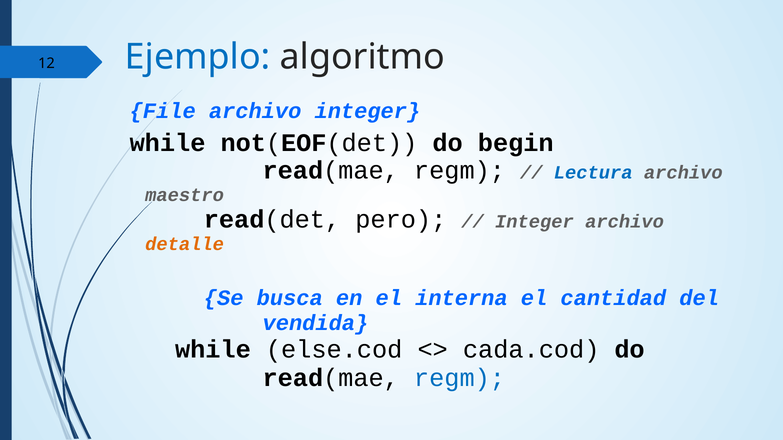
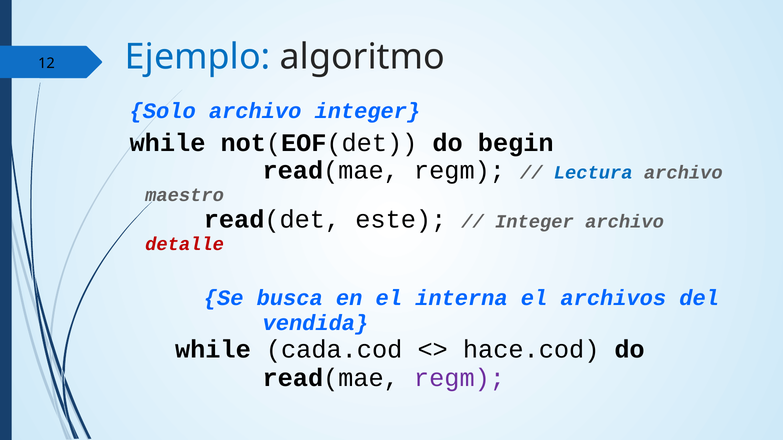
File: File -> Solo (163, 111)
pero: pero -> este (401, 220)
detalle colour: orange -> red (185, 244)
cantidad: cantidad -> archivos (613, 298)
else.cod: else.cod -> cada.cod (334, 350)
cada.cod: cada.cod -> hace.cod (531, 350)
regm colour: blue -> purple (460, 378)
